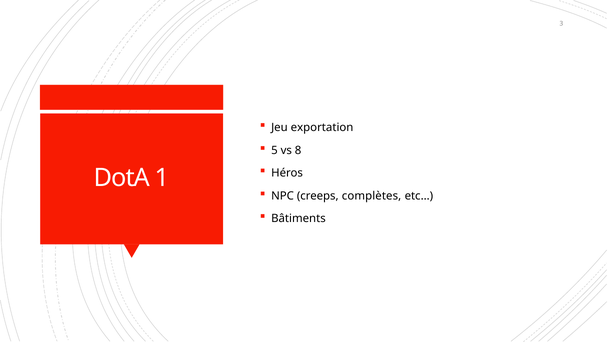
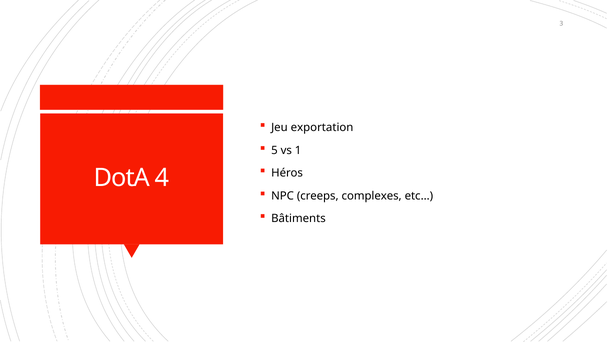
8: 8 -> 1 (298, 150)
1: 1 -> 4 (162, 178)
complètes: complètes -> complexes (372, 196)
